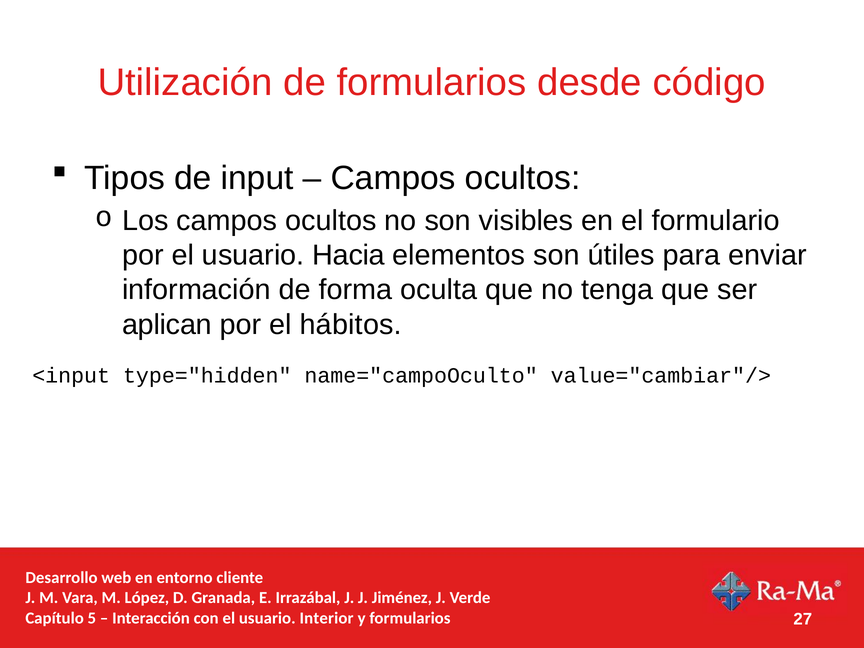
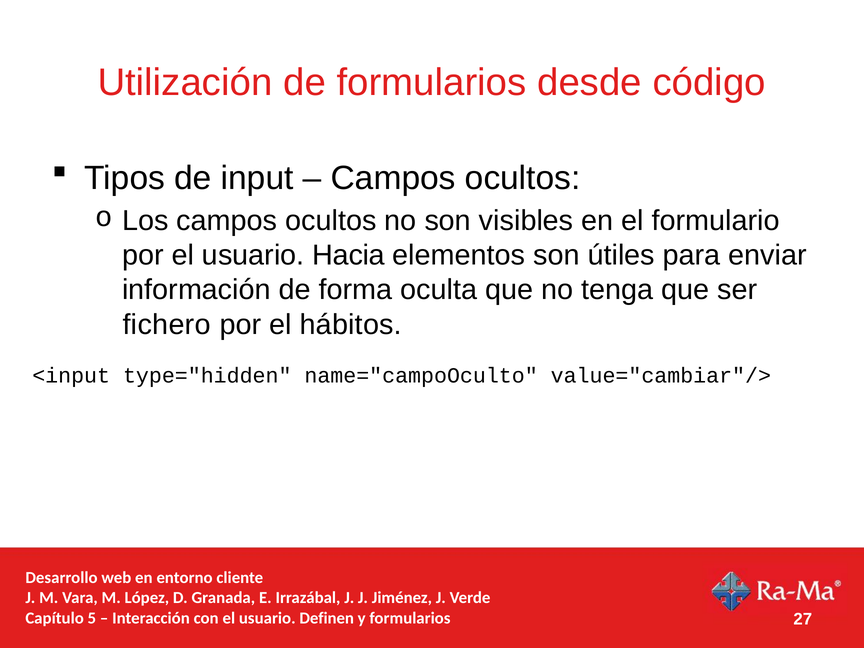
aplican: aplican -> fichero (167, 324)
Interior: Interior -> Definen (327, 618)
